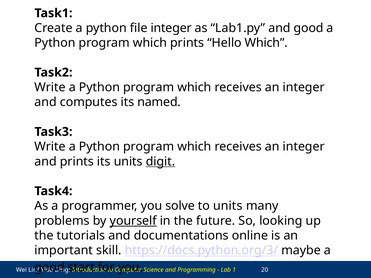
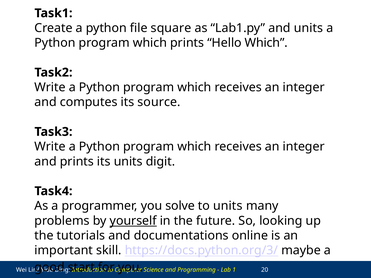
file integer: integer -> square (171, 28)
and good: good -> units (308, 28)
named: named -> source (159, 102)
digit underline: present -> none (160, 162)
